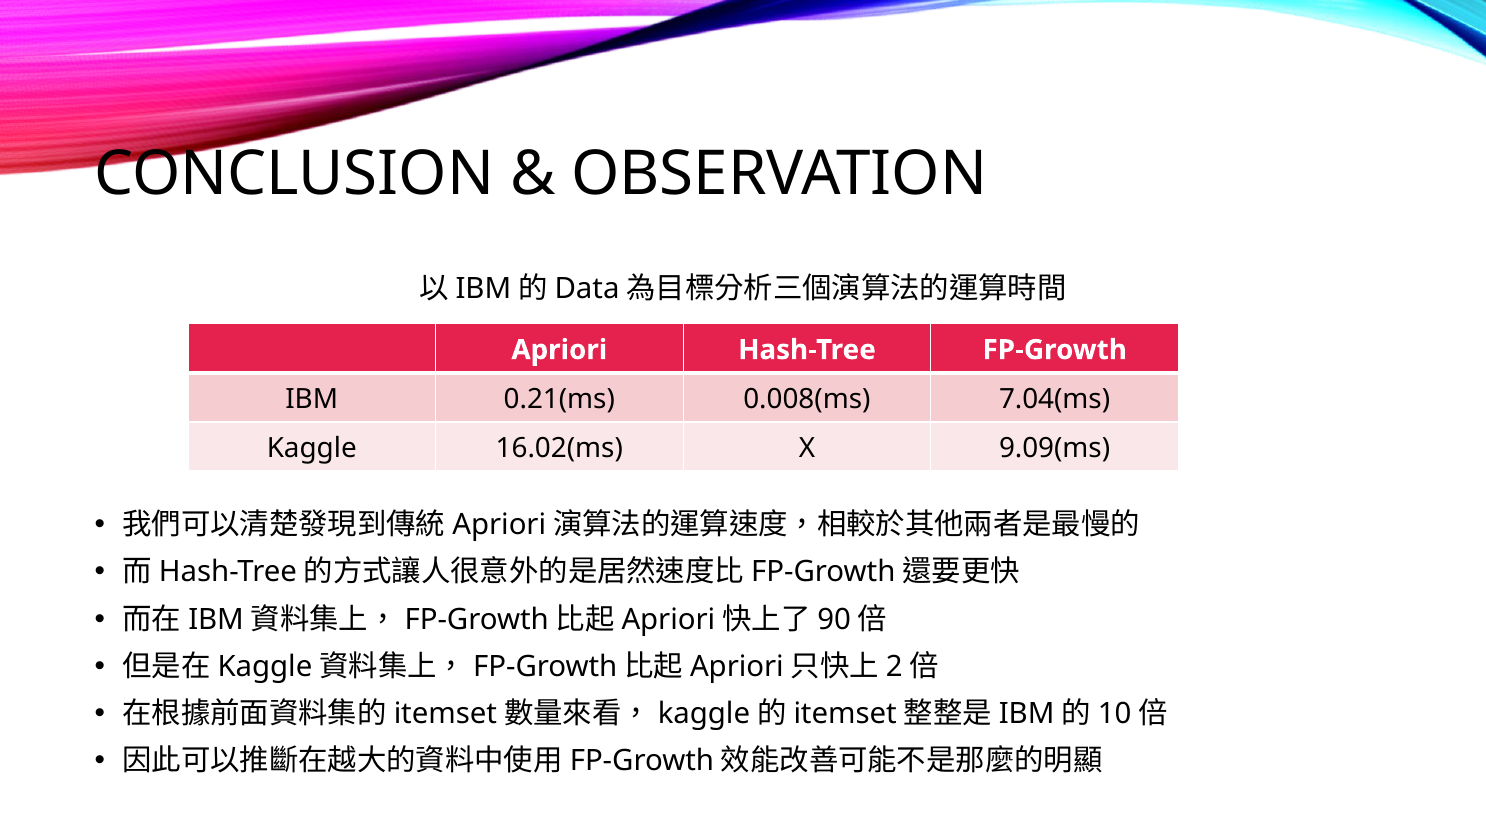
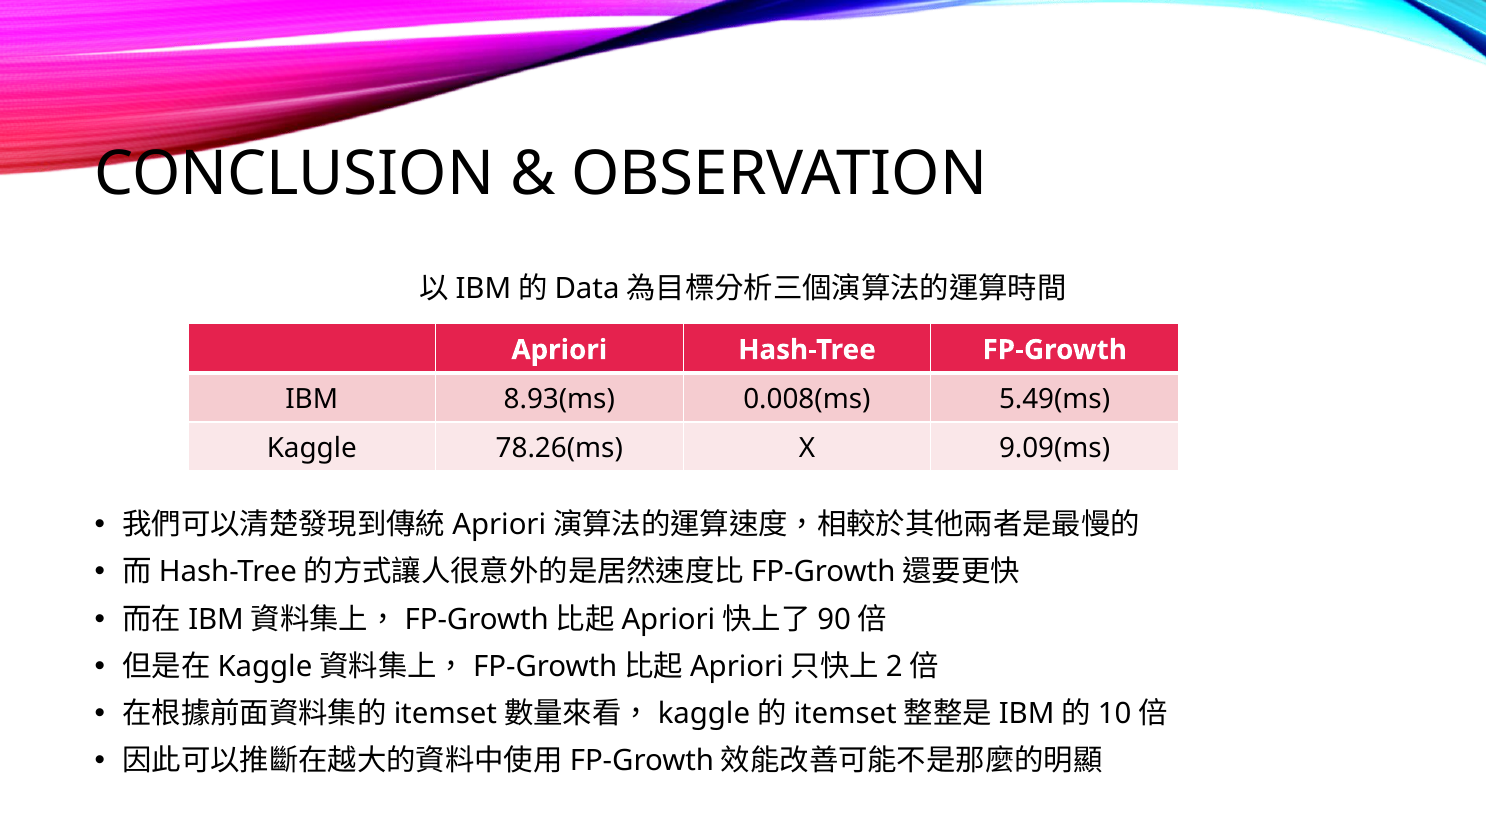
0.21(ms: 0.21(ms -> 8.93(ms (559, 399)
7.04(ms: 7.04(ms -> 5.49(ms (1055, 399)
16.02(ms: 16.02(ms -> 78.26(ms (559, 448)
